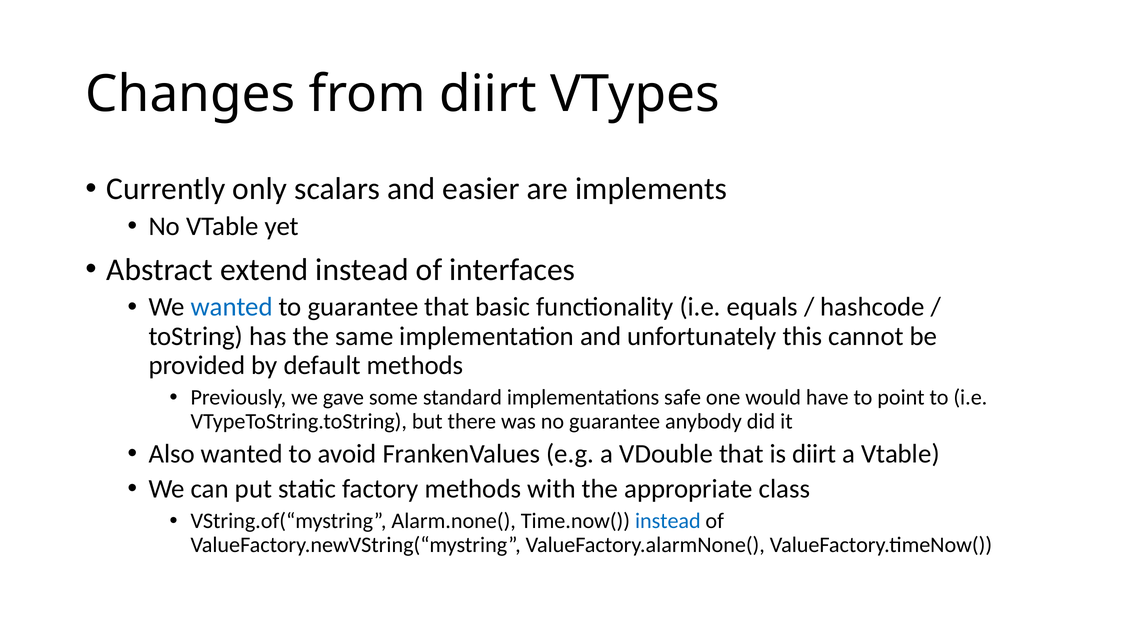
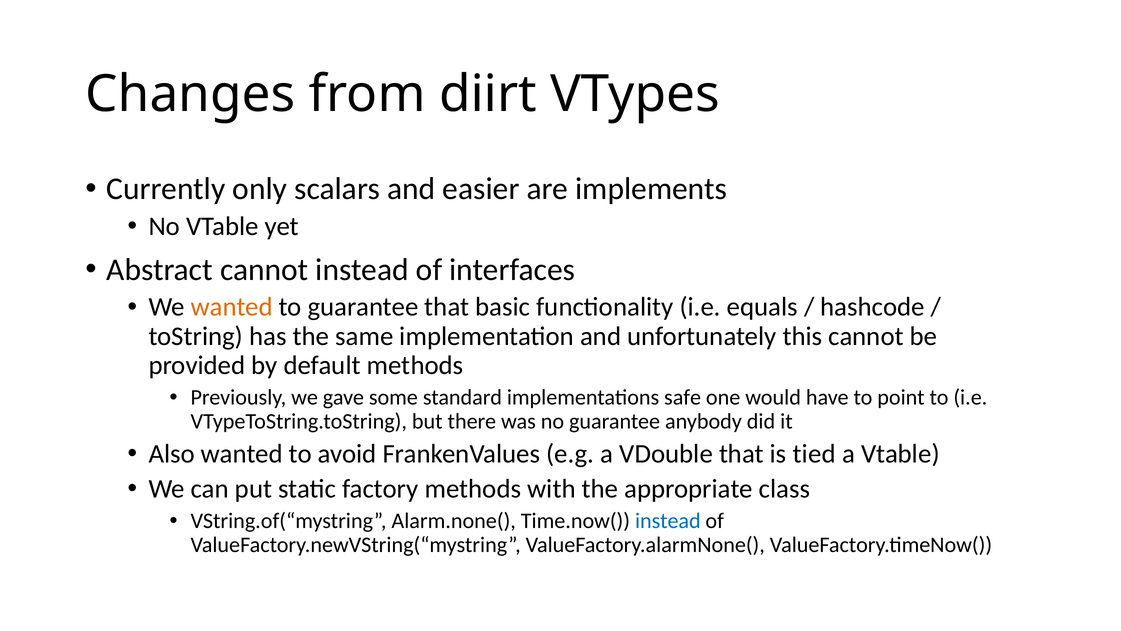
Abstract extend: extend -> cannot (264, 270)
wanted colour: blue -> orange (232, 307)
is diirt: diirt -> tied (814, 453)
